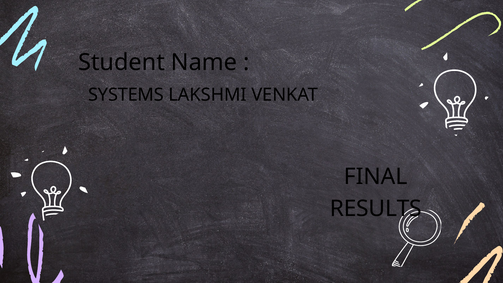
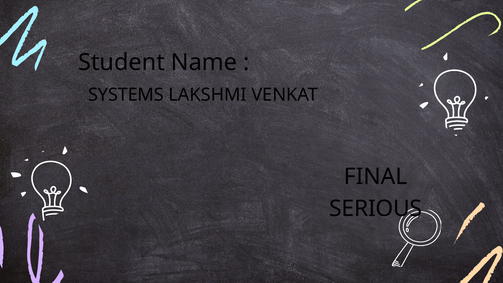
RESULTS: RESULTS -> SERIOUS (376, 209)
